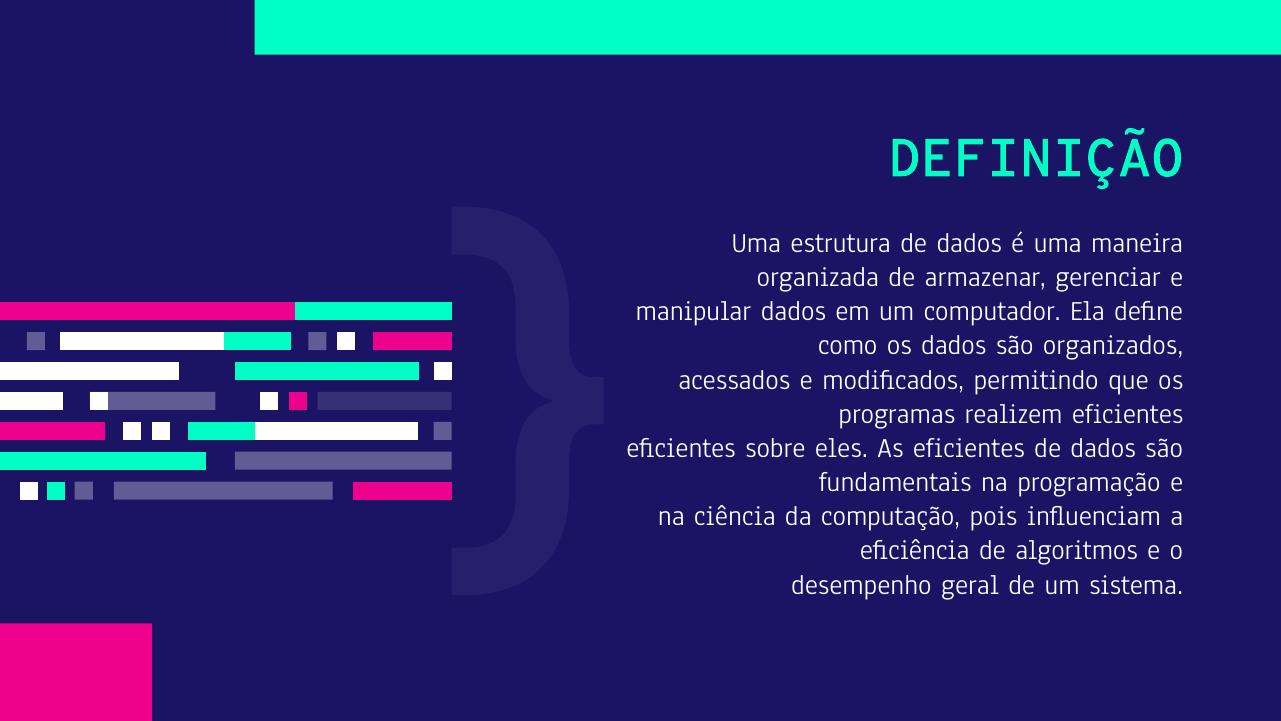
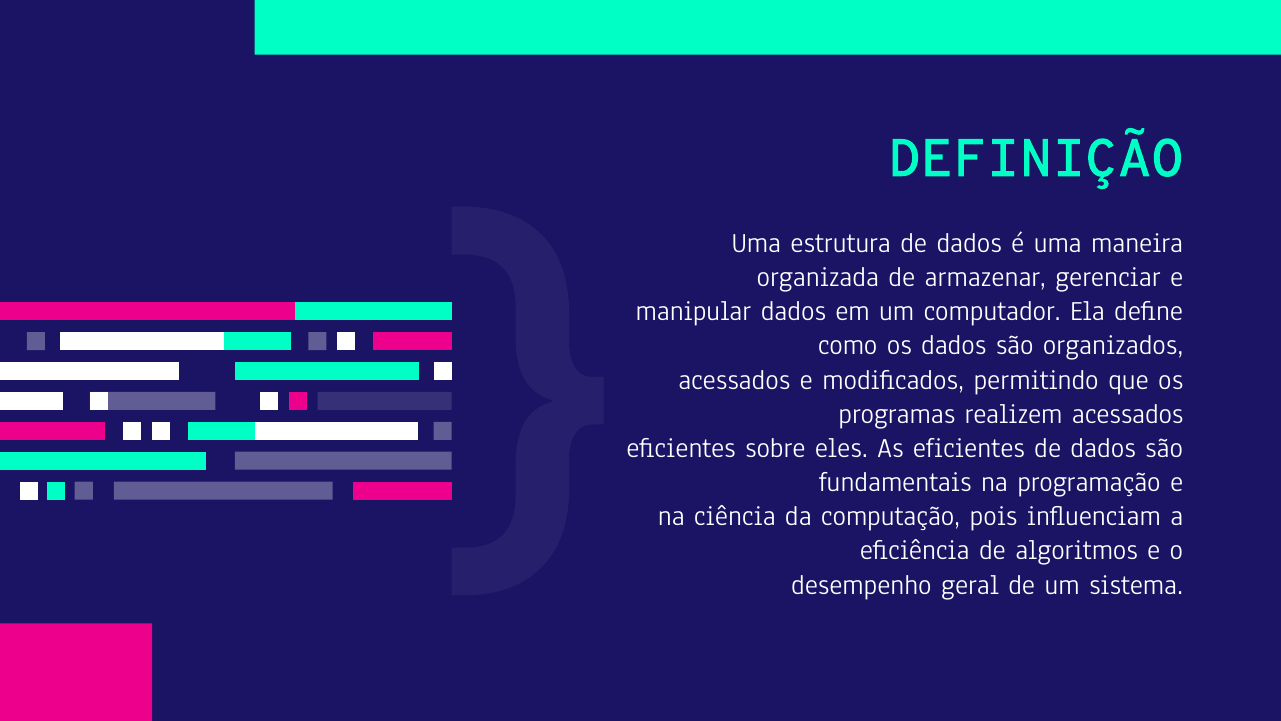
realizem eficientes: eficientes -> acessados (1128, 414)
